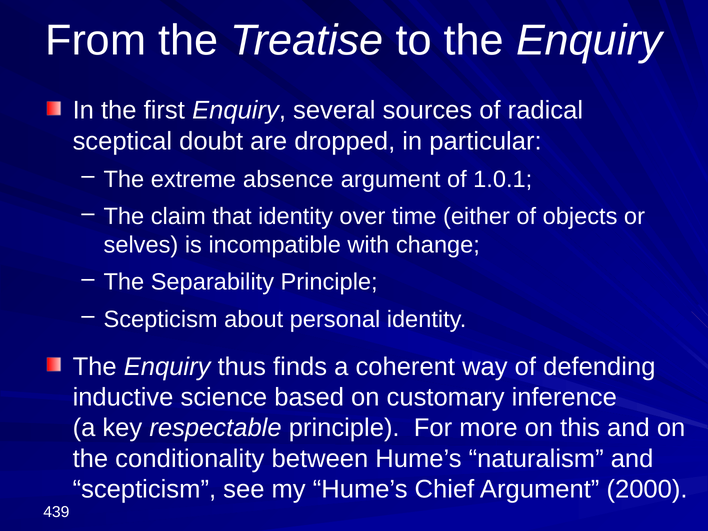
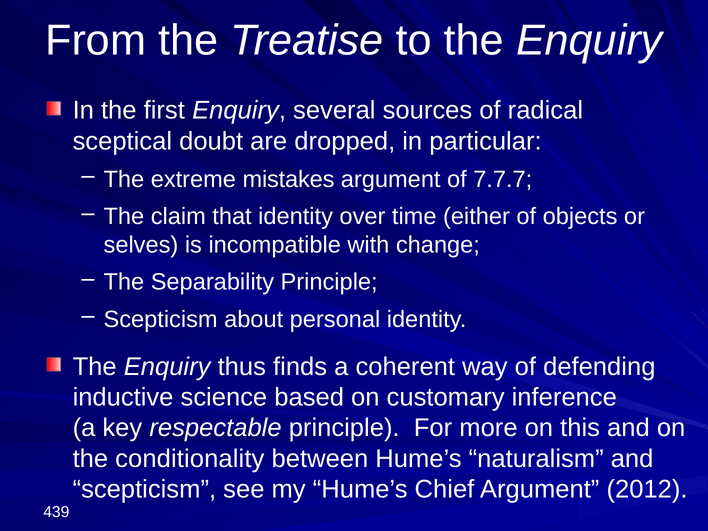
absence: absence -> mistakes (288, 179)
1.0.1: 1.0.1 -> 7.7.7 (503, 179)
2000: 2000 -> 2012 (647, 489)
